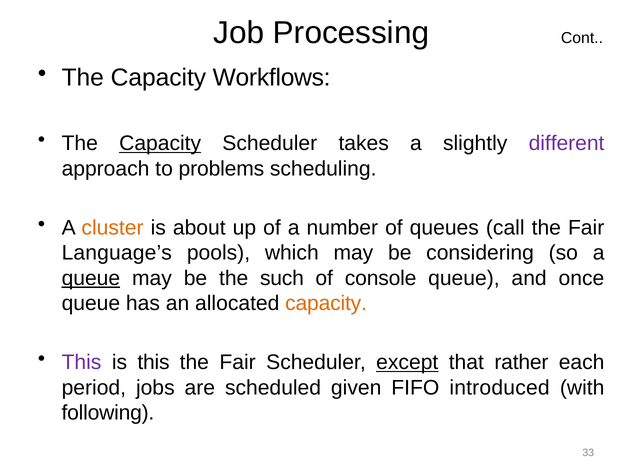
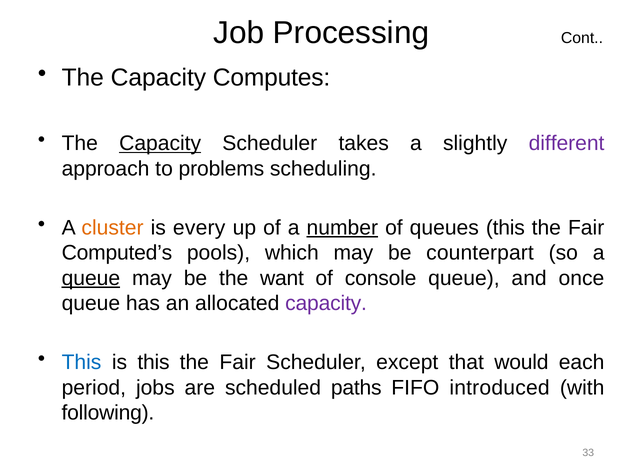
Workflows: Workflows -> Computes (272, 78)
about: about -> every (199, 228)
number underline: none -> present (342, 228)
queues call: call -> this (505, 228)
Language’s: Language’s -> Computed’s (117, 253)
considering: considering -> counterpart (480, 253)
such: such -> want (282, 278)
capacity colour: orange -> purple (326, 303)
This colour: purple -> blue (82, 362)
except underline: present -> none (407, 362)
rather: rather -> would (521, 362)
given: given -> paths (356, 388)
